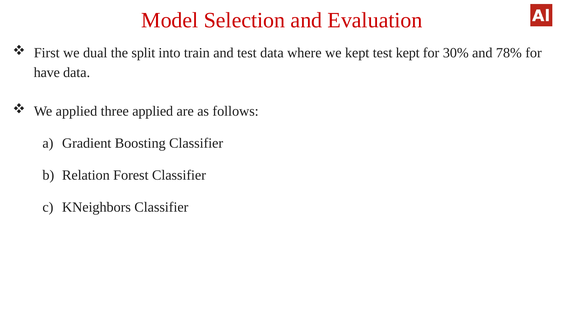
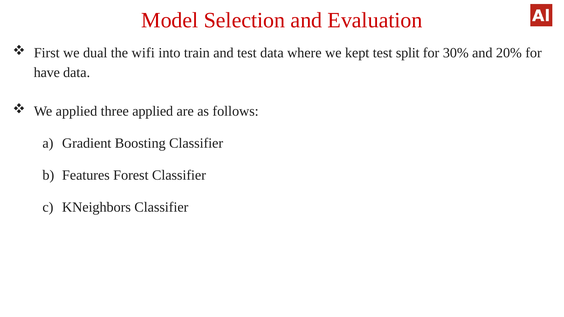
split: split -> wifi (143, 53)
test kept: kept -> split (408, 53)
78%: 78% -> 20% (509, 53)
Relation: Relation -> Features (86, 175)
